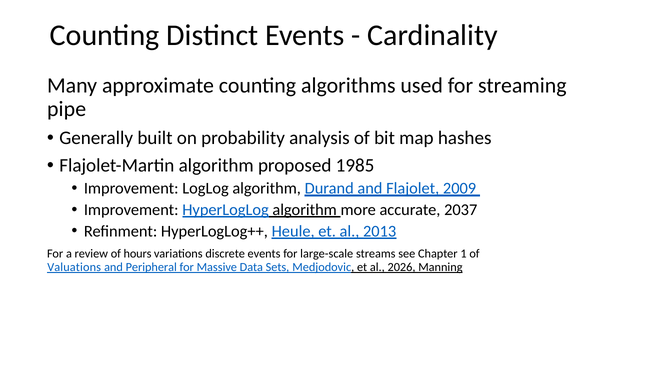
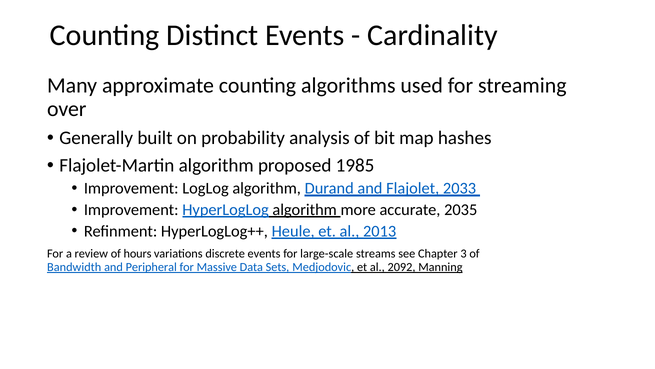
pipe: pipe -> over (67, 109)
2009: 2009 -> 2033 (460, 188)
2037: 2037 -> 2035 (461, 210)
1: 1 -> 3 (463, 253)
Valuations: Valuations -> Bandwidth (74, 267)
2026: 2026 -> 2092 (401, 267)
